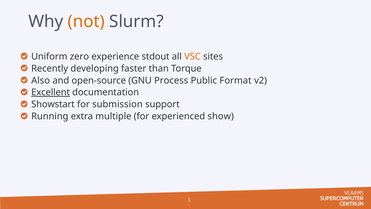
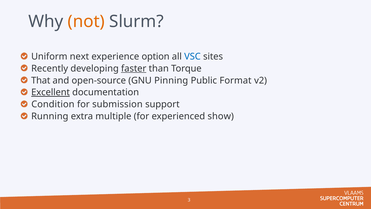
zero: zero -> next (79, 56)
stdout: stdout -> option (156, 56)
VSC colour: orange -> blue (192, 56)
faster underline: none -> present (134, 68)
Also: Also -> That (41, 80)
Process: Process -> Pinning (171, 80)
Showstart: Showstart -> Condition (53, 104)
